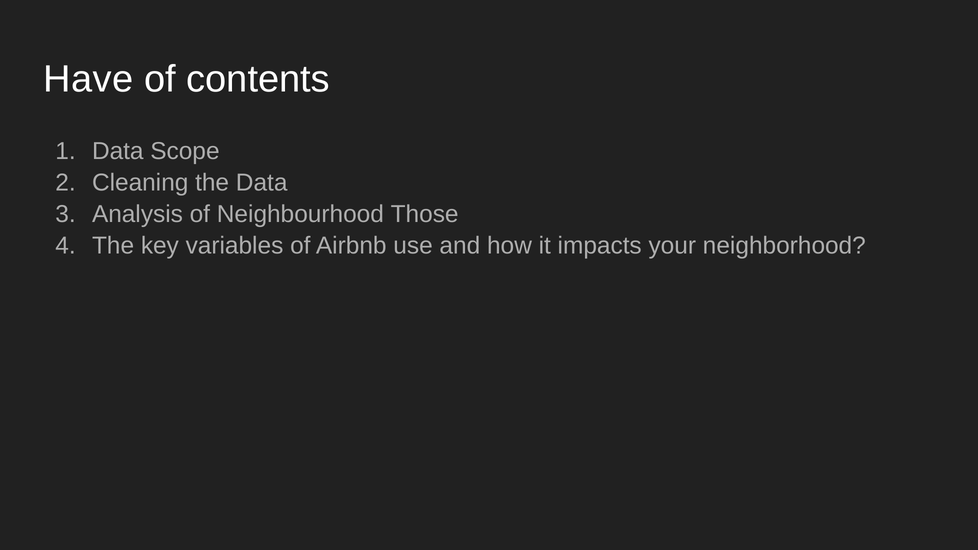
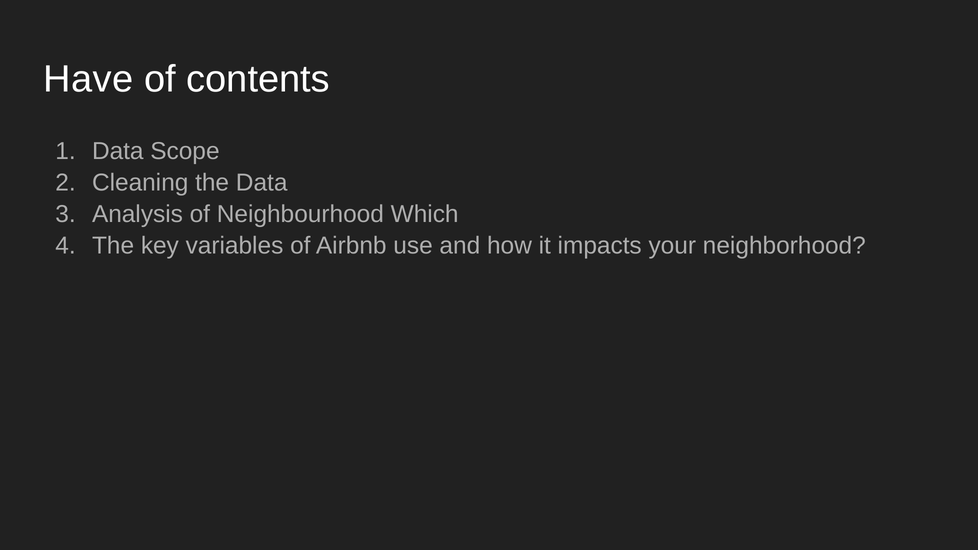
Those: Those -> Which (425, 214)
